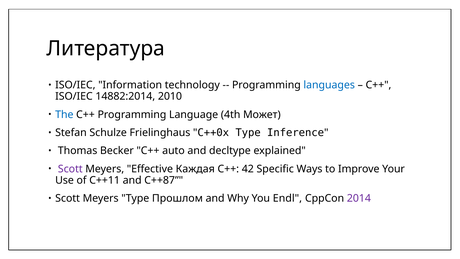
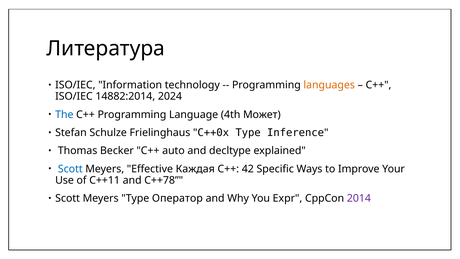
languages colour: blue -> orange (329, 85)
2010: 2010 -> 2024 (170, 96)
Scott colour: purple -> blue (70, 169)
C++87: C++87 -> C++78 (164, 180)
Прошлом: Прошлом -> Оператор (177, 198)
Endl: Endl -> Expr (287, 198)
